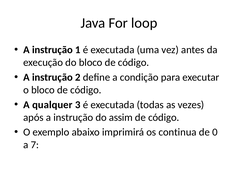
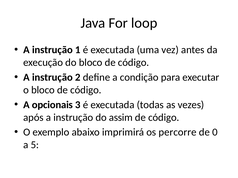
qualquer: qualquer -> opcionais (52, 105)
continua: continua -> percorre (178, 133)
7: 7 -> 5 (35, 145)
